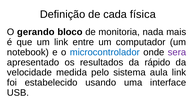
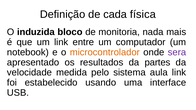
gerando: gerando -> induzida (36, 32)
microcontrolador colour: blue -> orange (105, 52)
rápido: rápido -> partes (157, 62)
